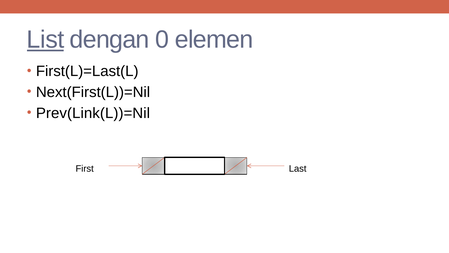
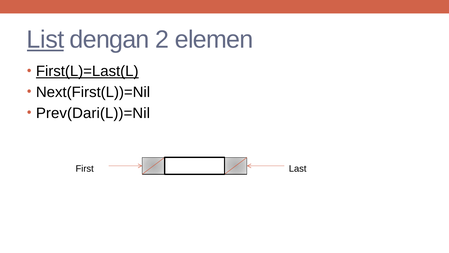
0: 0 -> 2 (162, 40)
First(L)=Last(L underline: none -> present (87, 71)
Prev(Link(L))=Nil: Prev(Link(L))=Nil -> Prev(Dari(L))=Nil (93, 113)
